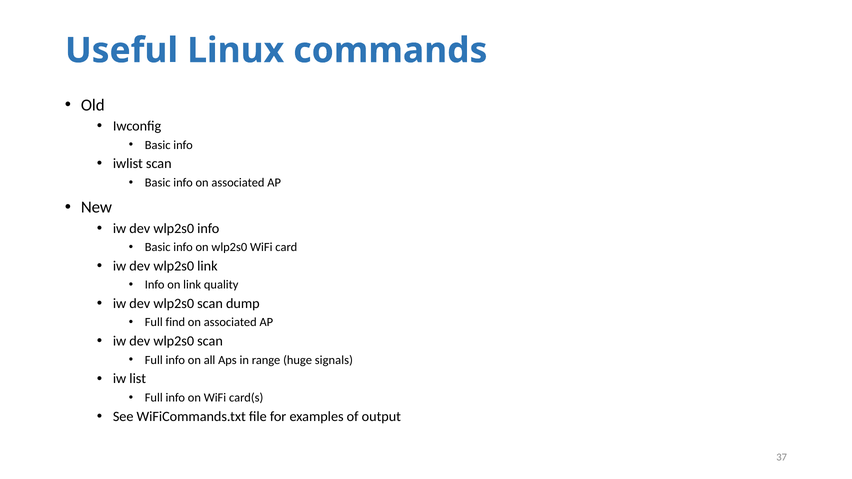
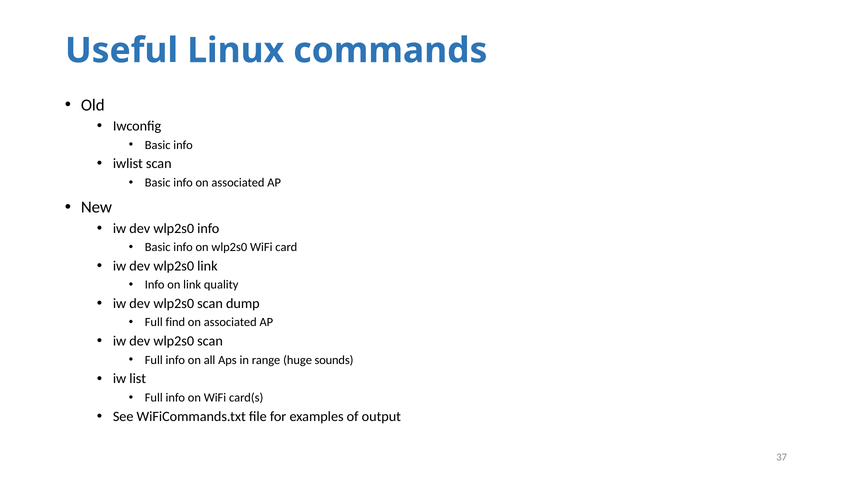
signals: signals -> sounds (334, 360)
